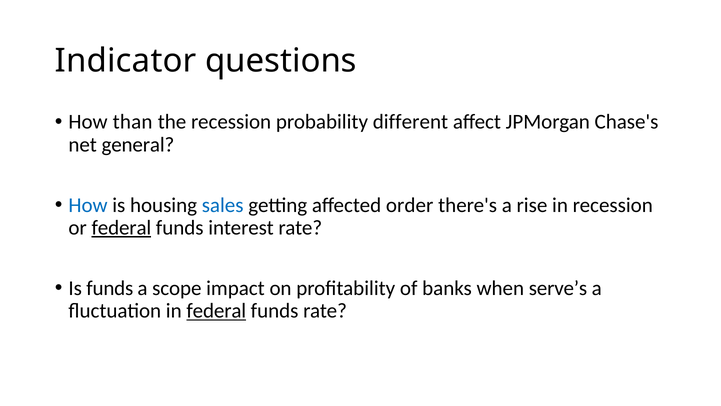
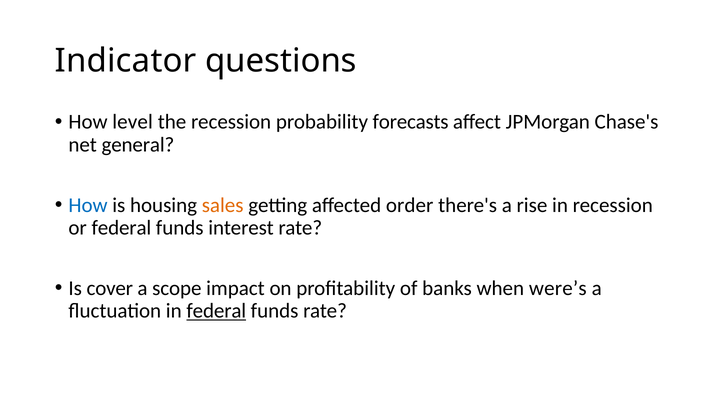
than: than -> level (133, 122)
different: different -> forecasts (411, 122)
sales colour: blue -> orange (223, 205)
federal underline: present -> none (121, 228)
Is funds: funds -> cover (110, 288)
serve’s: serve’s -> were’s (558, 288)
